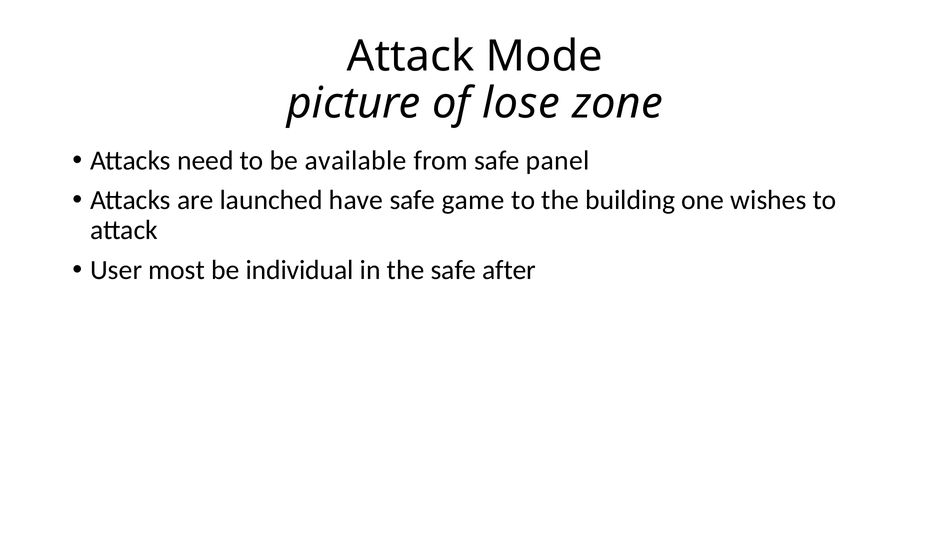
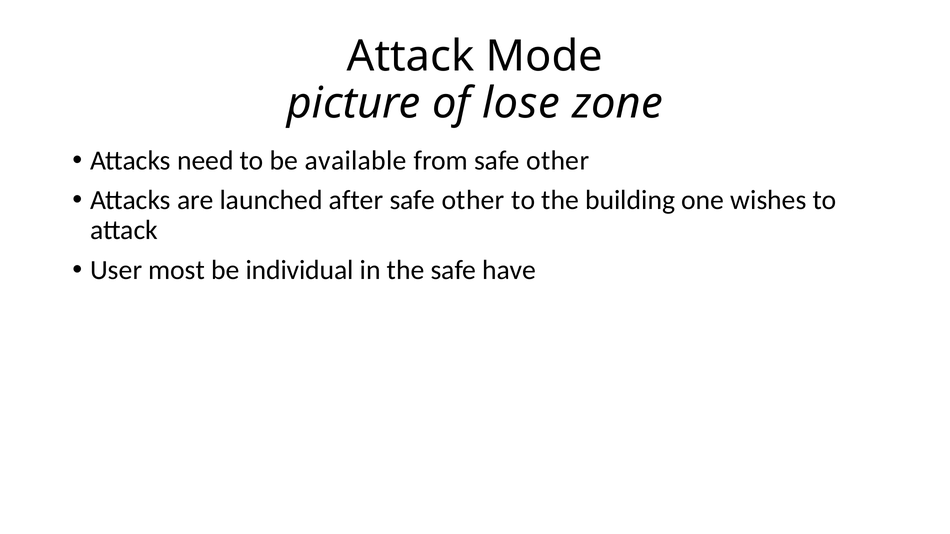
from safe panel: panel -> other (558, 161)
have: have -> after (356, 200)
game: game -> other (473, 200)
after: after -> have (509, 270)
